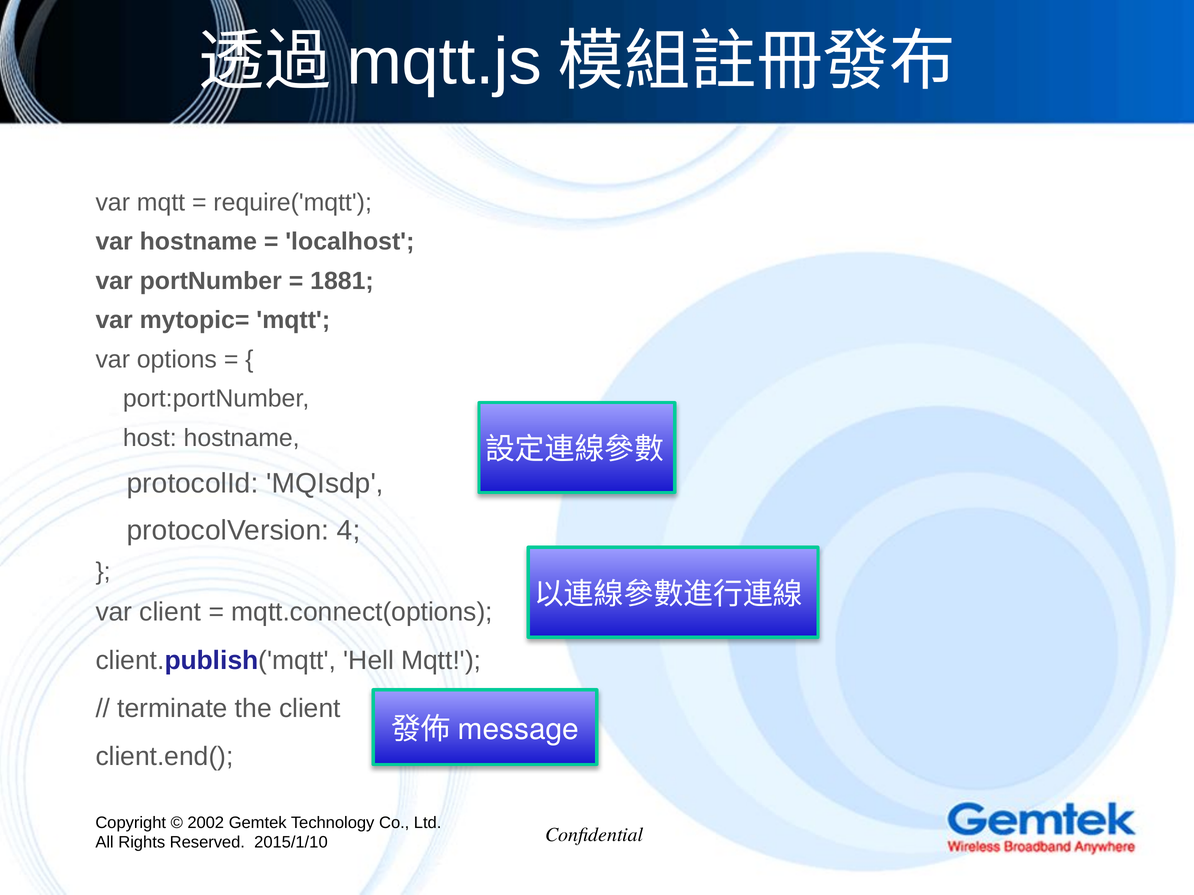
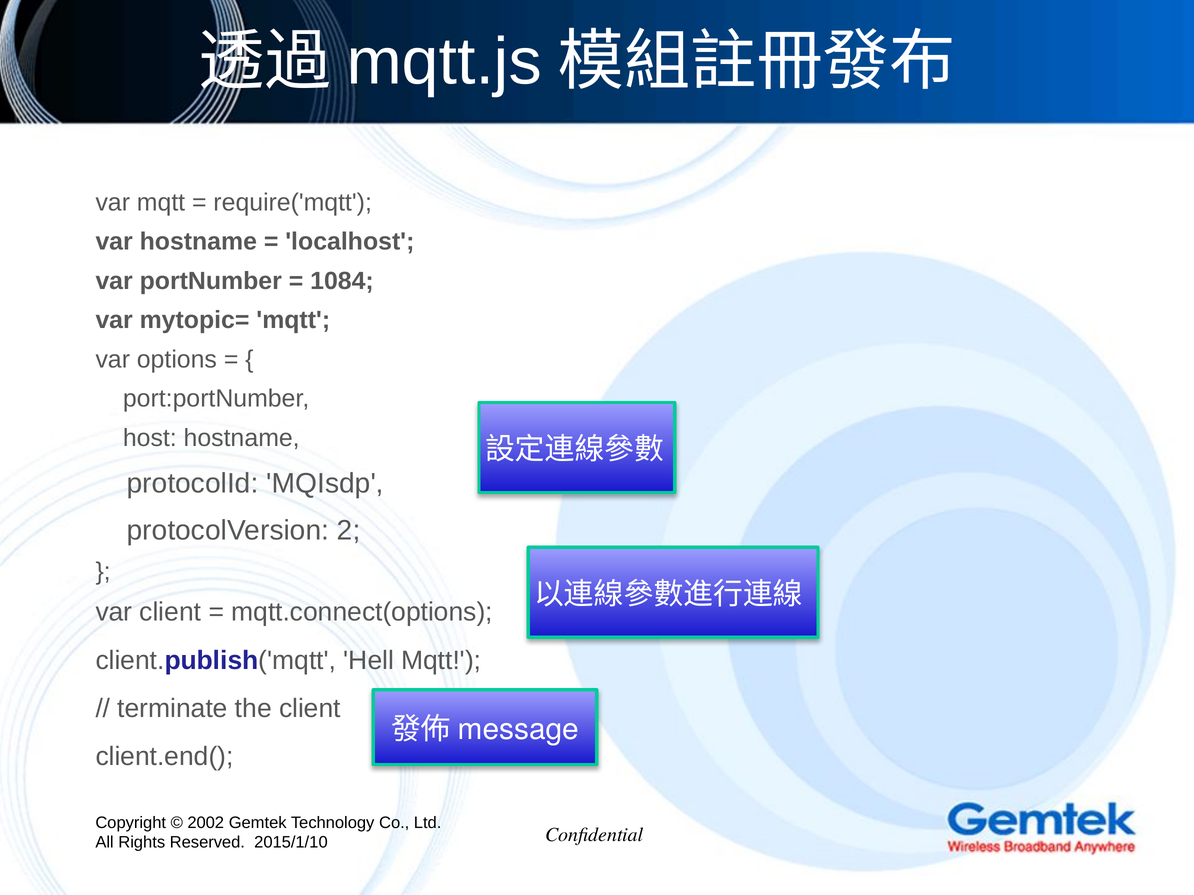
1881: 1881 -> 1084 (342, 281)
4: 4 -> 2 (349, 531)
